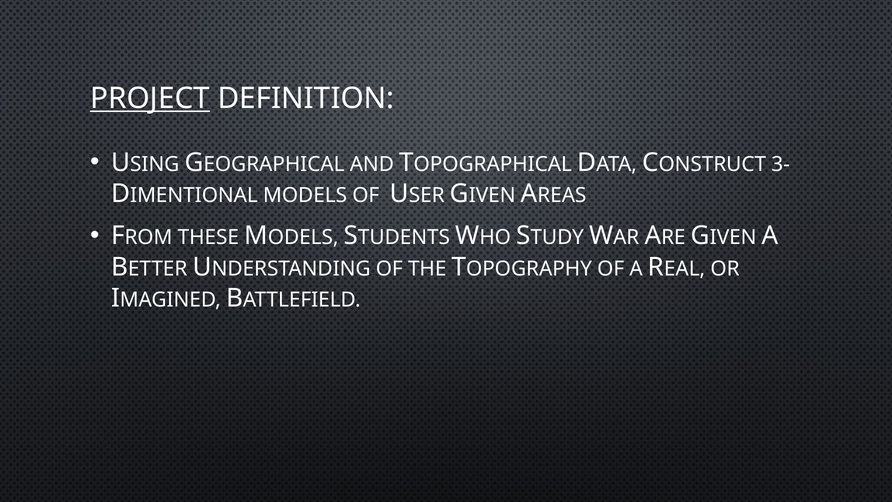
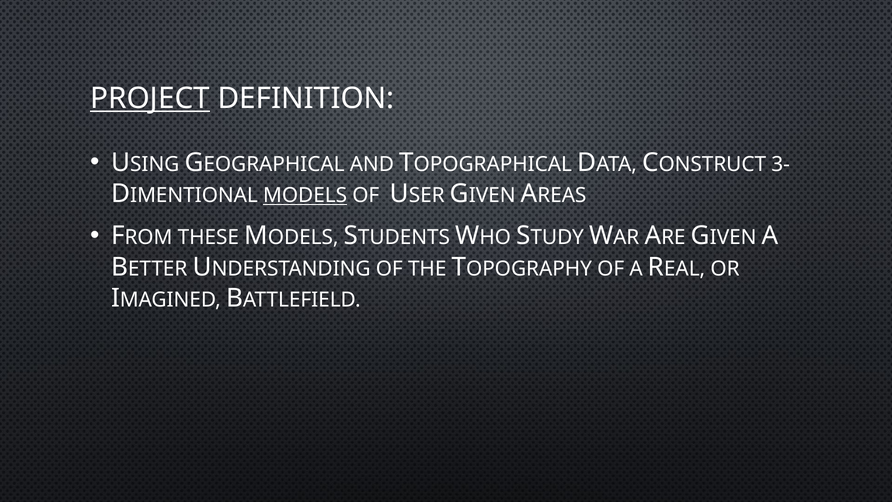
MODELS underline: none -> present (305, 196)
